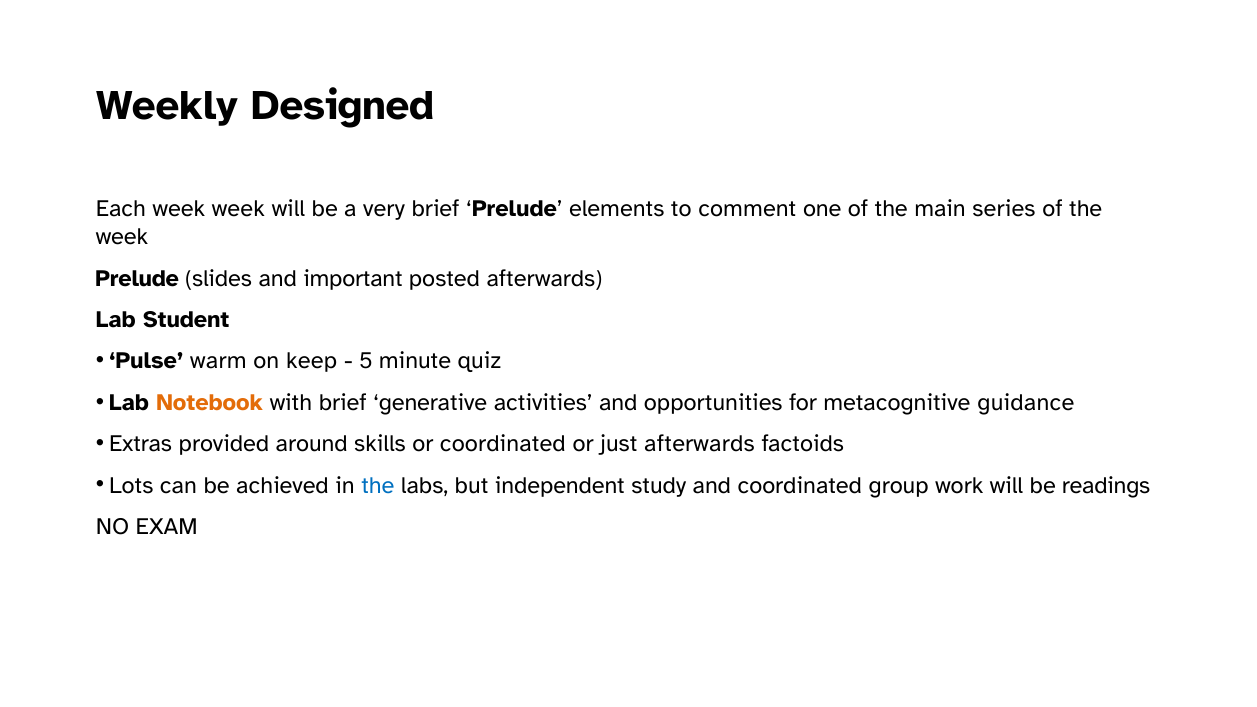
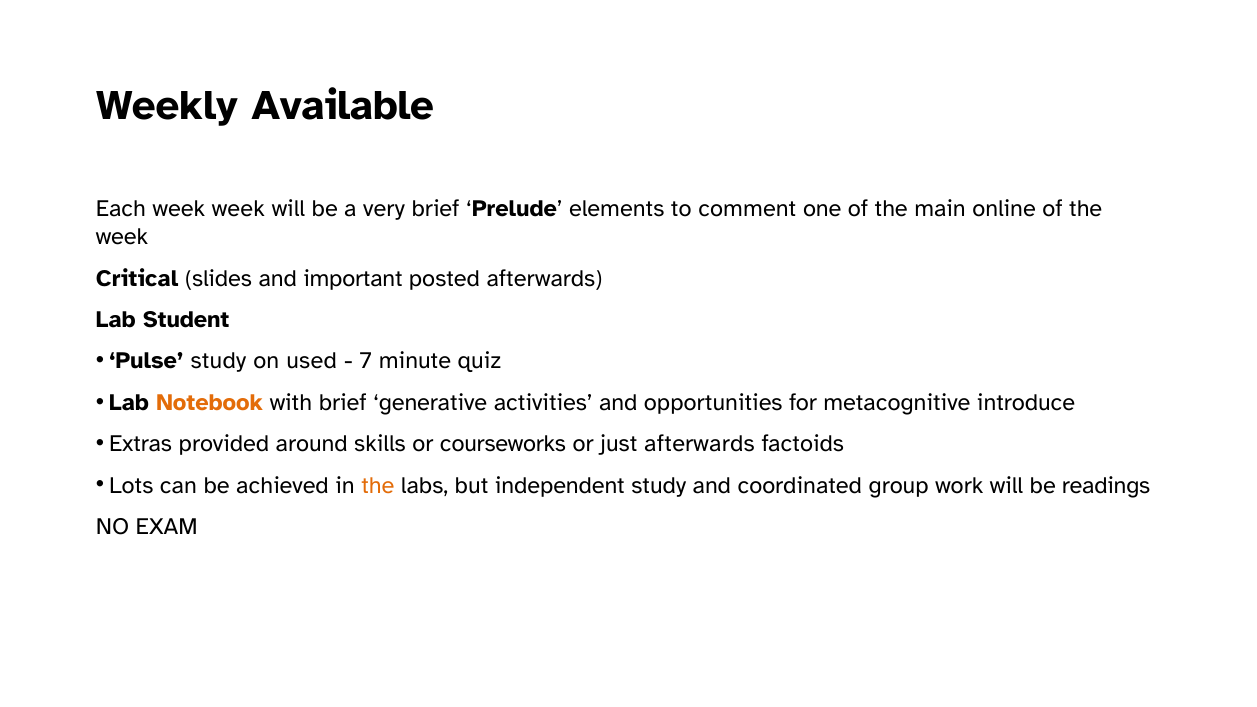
Designed: Designed -> Available (343, 106)
series: series -> online (1004, 209)
Prelude: Prelude -> Critical (137, 278)
Pulse warm: warm -> study (218, 361)
keep: keep -> used (312, 361)
5: 5 -> 7 (366, 361)
guidance: guidance -> introduce (1026, 403)
or coordinated: coordinated -> courseworks (503, 444)
the colour: blue -> orange (378, 485)
